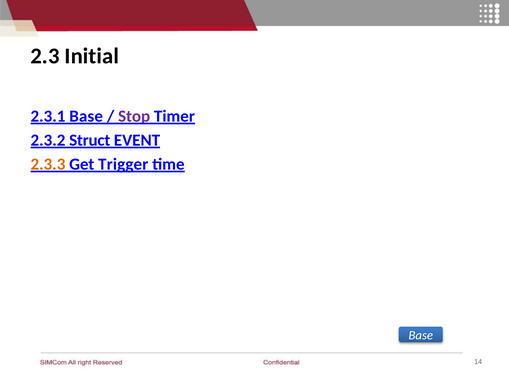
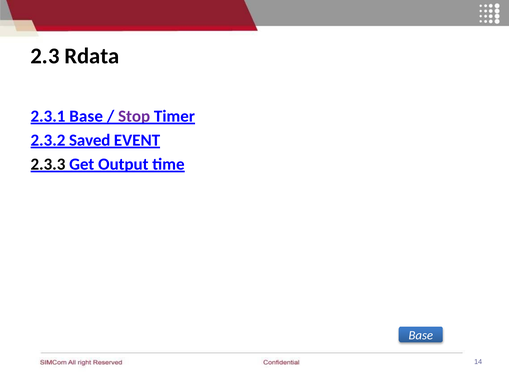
Initial: Initial -> Rdata (92, 56)
Struct: Struct -> Saved (90, 140)
2.3.3 colour: orange -> black (48, 164)
Trigger: Trigger -> Output (123, 164)
